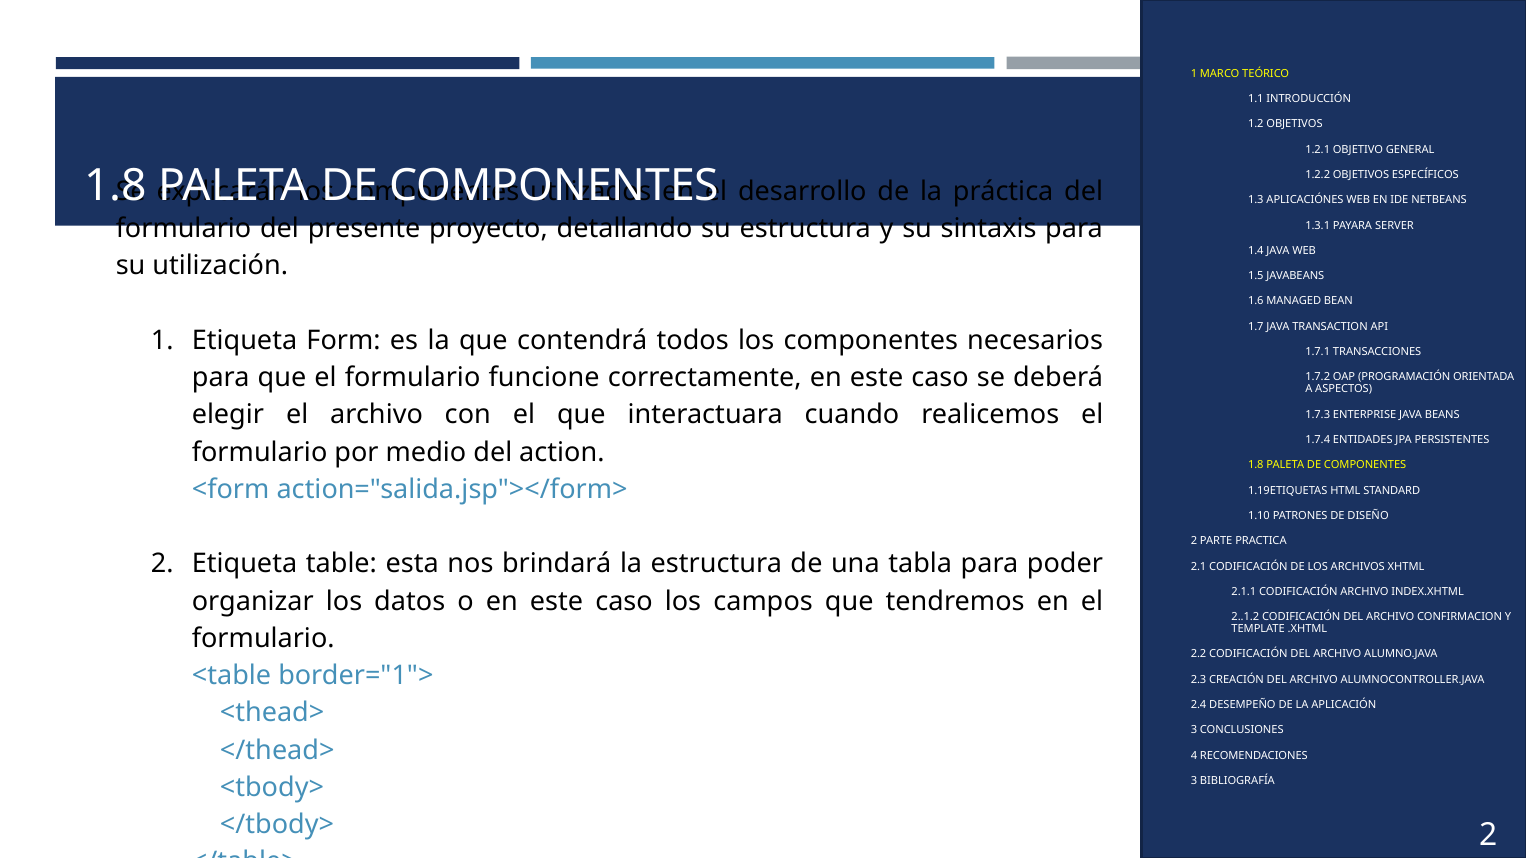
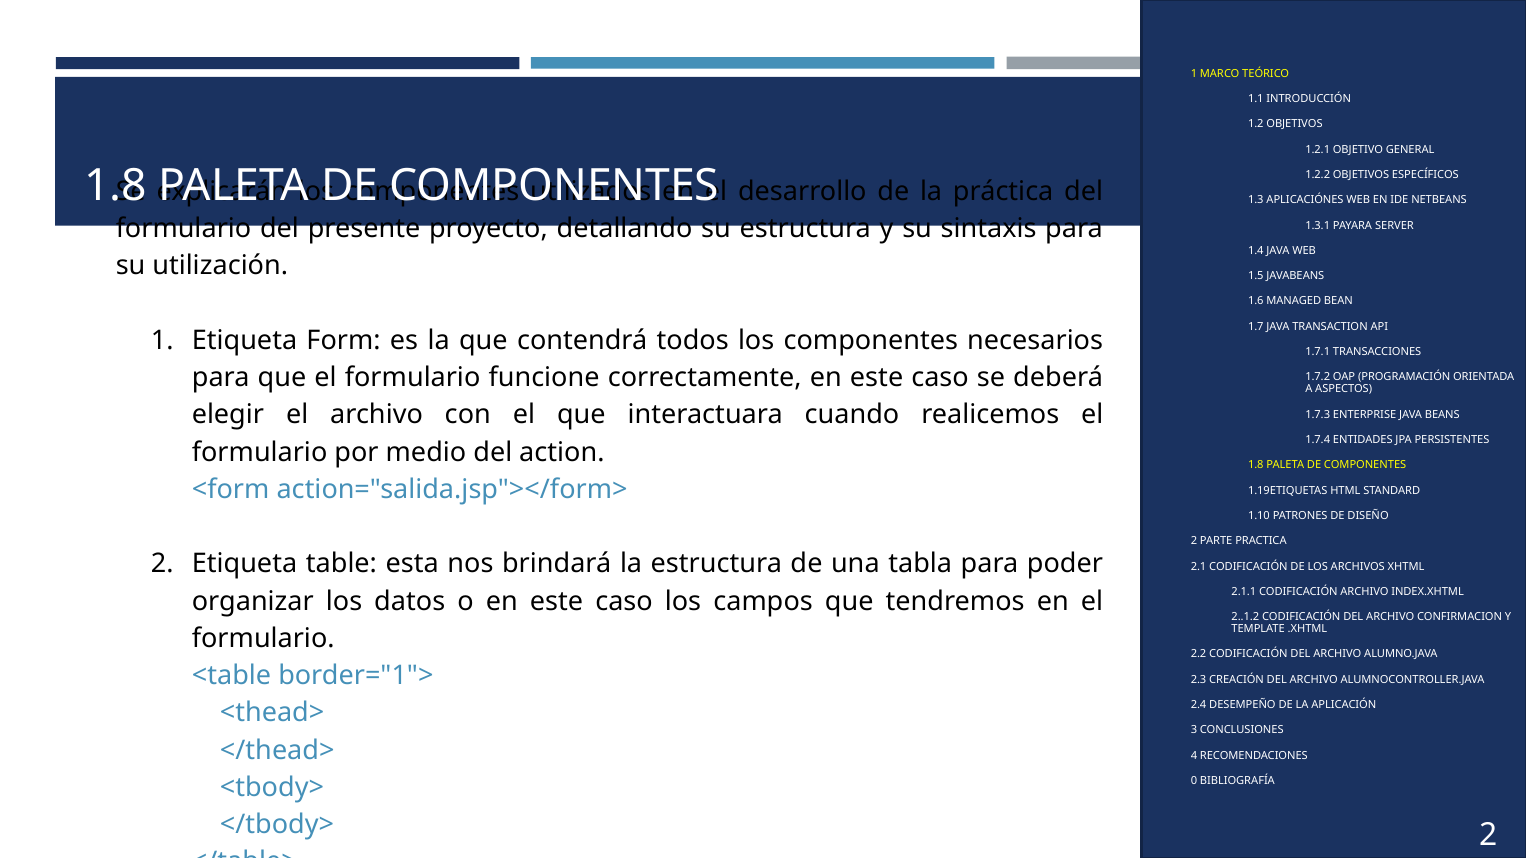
3: 3 -> 0 (1194, 781)
